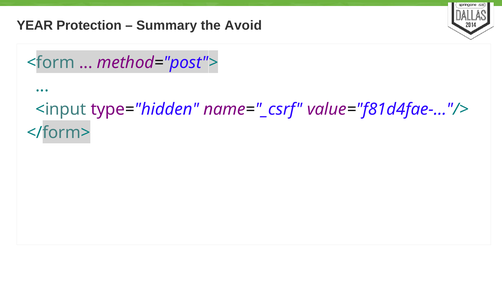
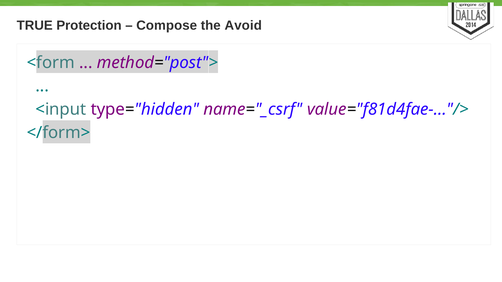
YEAR: YEAR -> TRUE (35, 26)
Summary: Summary -> Compose (167, 26)
